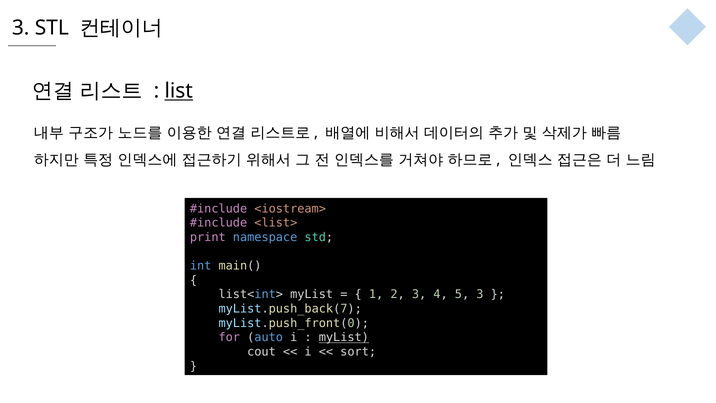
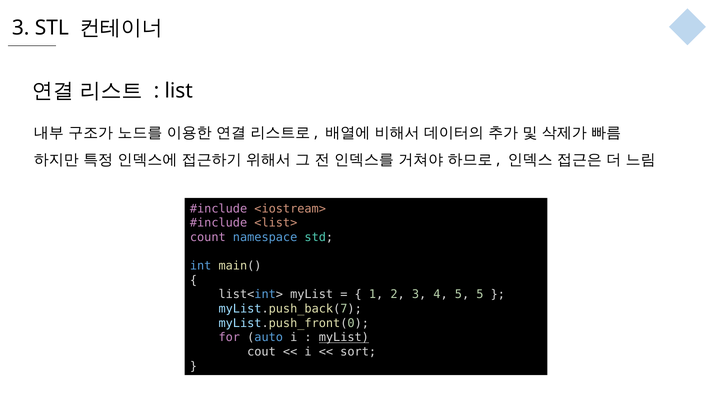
list underline: present -> none (179, 91)
print: print -> count (208, 237)
5 3: 3 -> 5 (480, 294)
